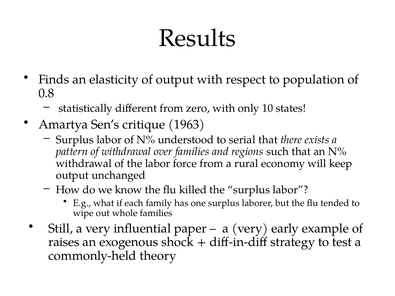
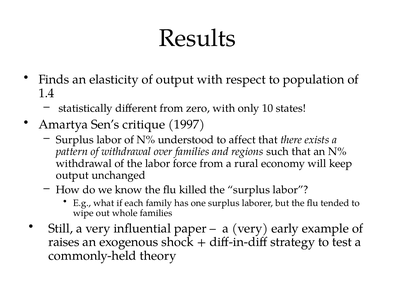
0.8: 0.8 -> 1.4 (46, 93)
1963: 1963 -> 1997 (187, 125)
serial: serial -> affect (242, 140)
